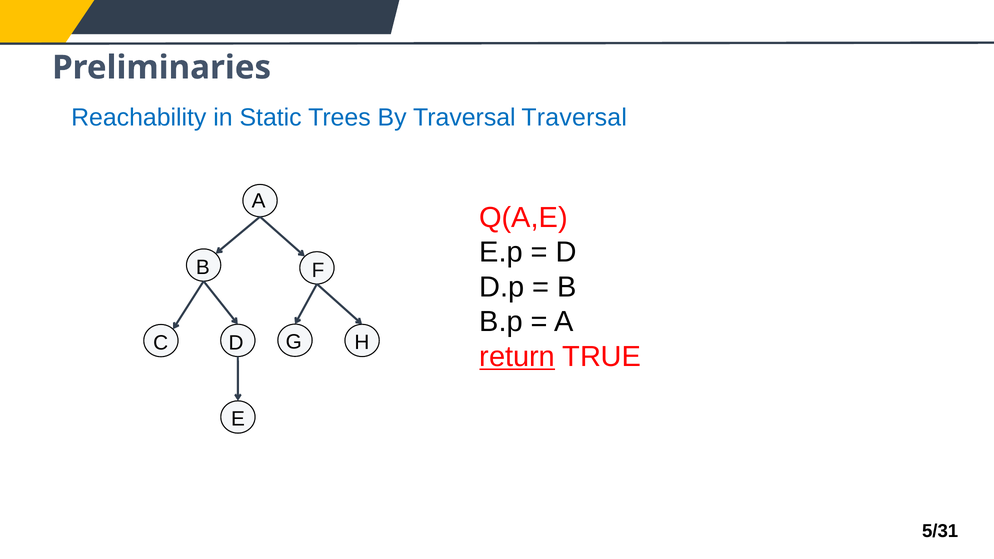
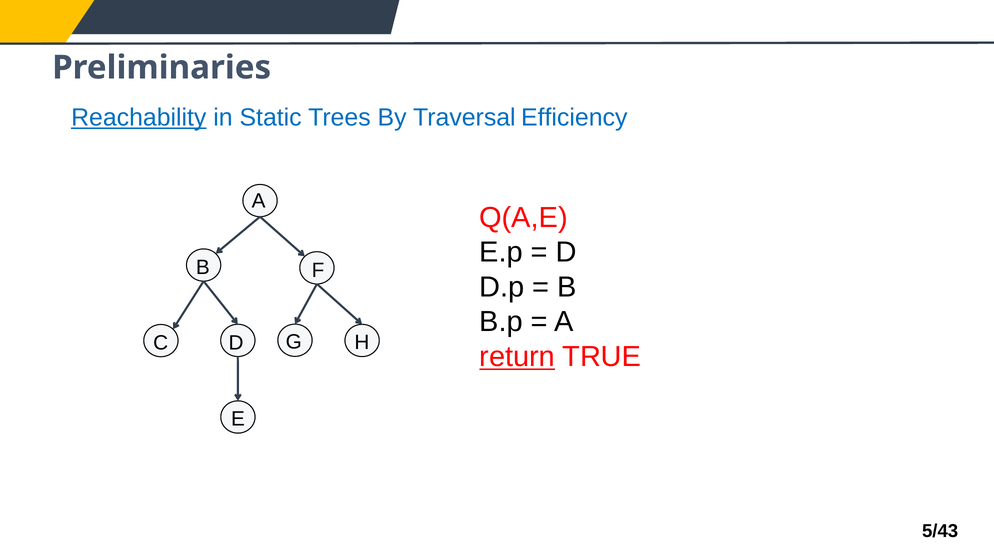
Reachability underline: none -> present (139, 118)
Traversal Traversal: Traversal -> Efficiency (574, 118)
5/31: 5/31 -> 5/43 (940, 531)
